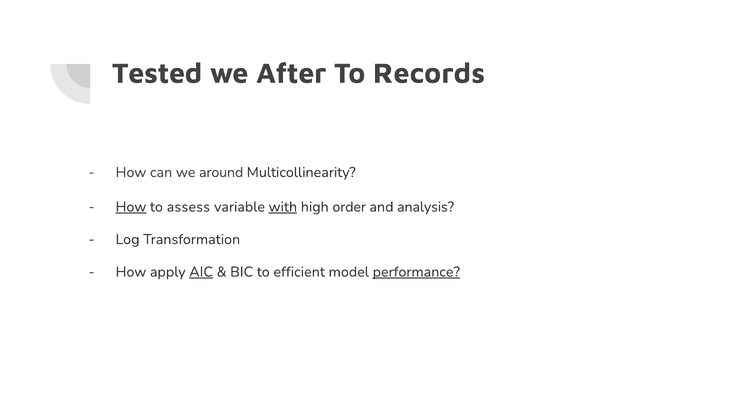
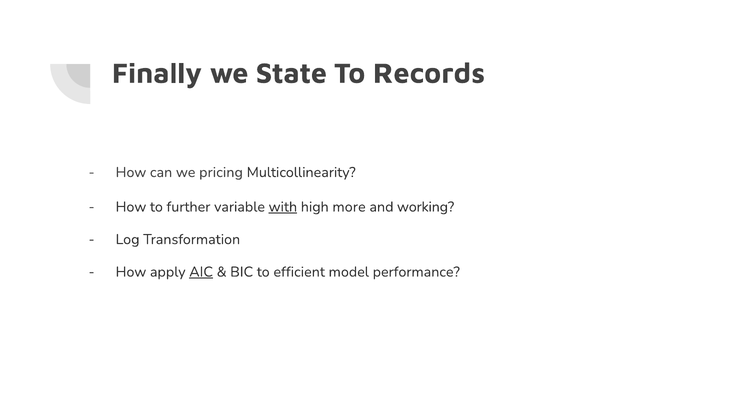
Tested: Tested -> Finally (157, 73)
After: After -> State (291, 73)
around: around -> pricing (221, 172)
How underline: present -> none (131, 207)
assess: assess -> further (188, 207)
order: order -> more (349, 207)
analysis: analysis -> working (426, 207)
performance underline: present -> none (416, 272)
